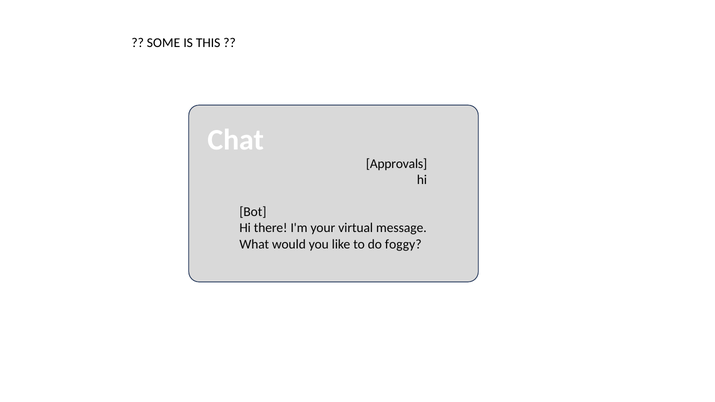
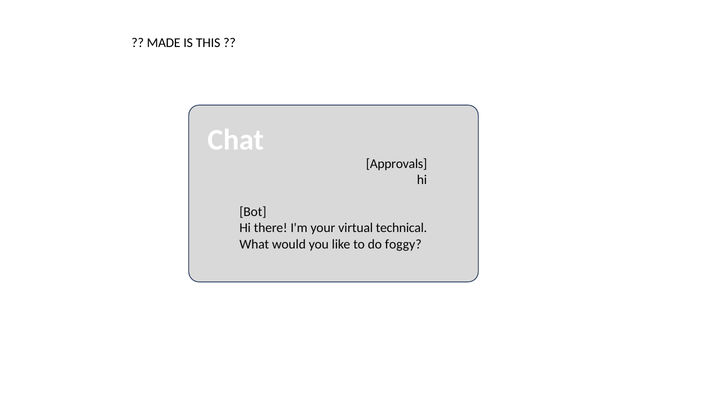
SOME: SOME -> MADE (164, 43)
message: message -> technical (401, 228)
